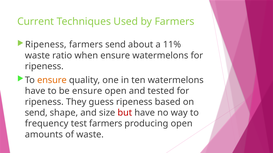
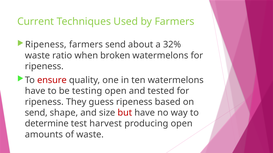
11%: 11% -> 32% (172, 45)
when ensure: ensure -> broken (115, 56)
ensure colour: orange -> red (52, 80)
be ensure: ensure -> testing (87, 91)
frequency: frequency -> determine (47, 124)
test farmers: farmers -> harvest (106, 124)
